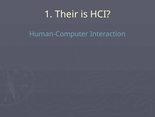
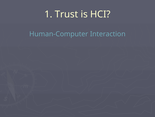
Their: Their -> Trust (67, 14)
